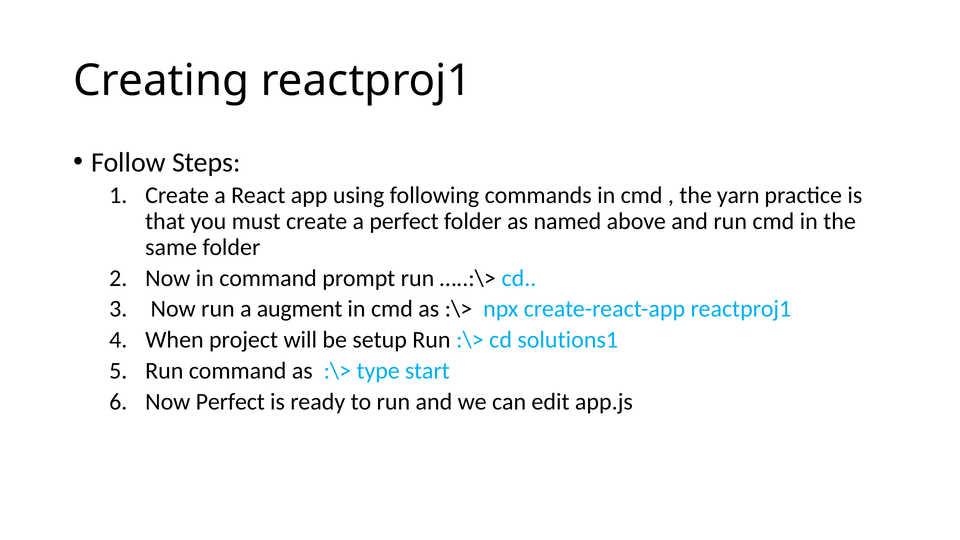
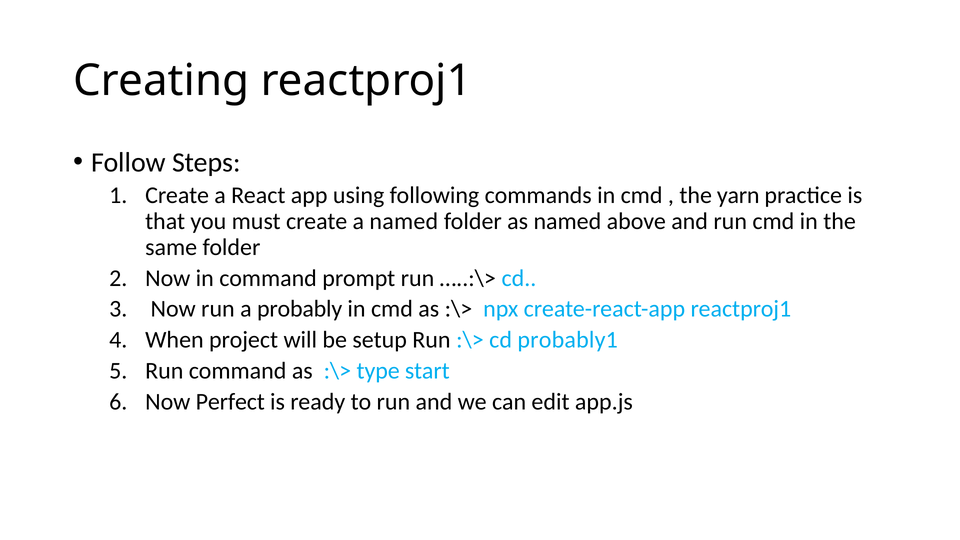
a perfect: perfect -> named (404, 221)
augment: augment -> probably (300, 309)
solutions1: solutions1 -> probably1 (568, 340)
